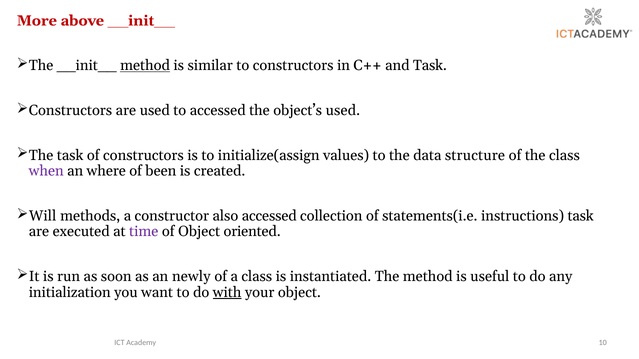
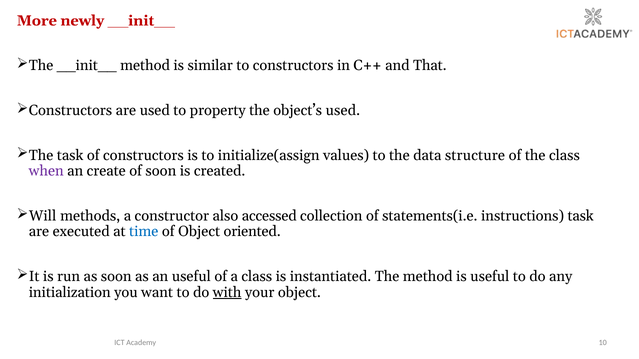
above: above -> newly (82, 21)
method underline: present -> none (145, 66)
and Task: Task -> That (430, 66)
to accessed: accessed -> property (218, 111)
where: where -> create (106, 171)
of been: been -> soon (161, 171)
time colour: purple -> blue (144, 232)
an newly: newly -> useful (191, 277)
